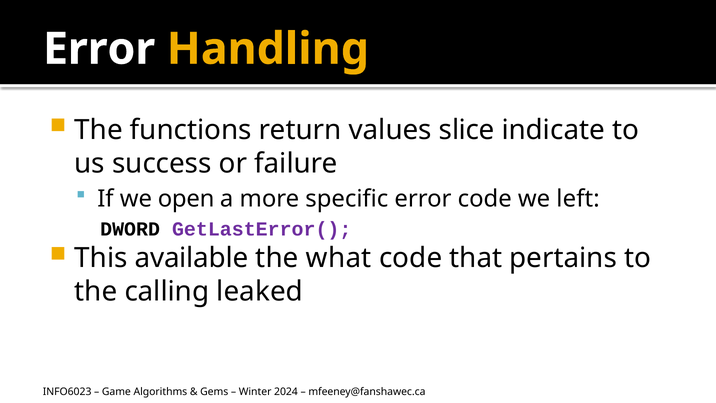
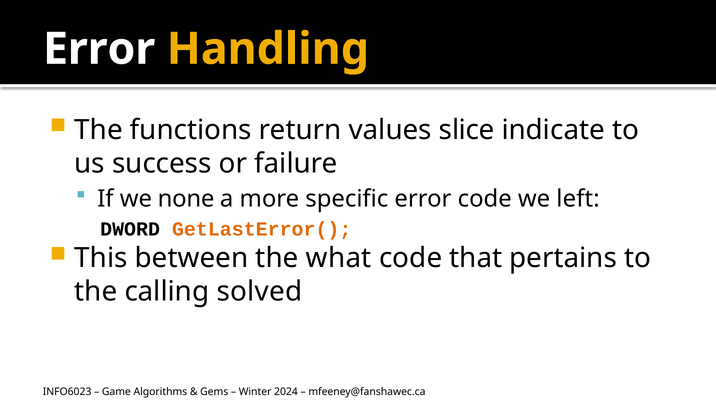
open: open -> none (186, 199)
GetLastError( colour: purple -> orange (262, 229)
available: available -> between (191, 258)
leaked: leaked -> solved (260, 291)
